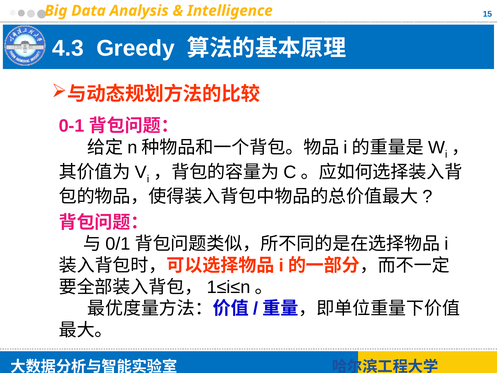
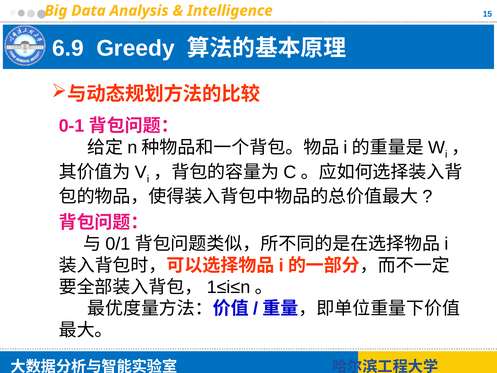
4.3: 4.3 -> 6.9 (68, 48)
